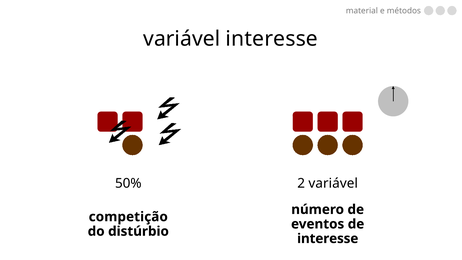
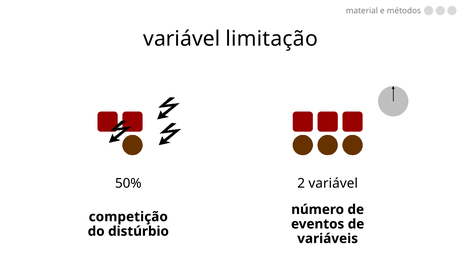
variável interesse: interesse -> limitação (272, 39)
interesse: interesse -> variáveis (328, 238)
